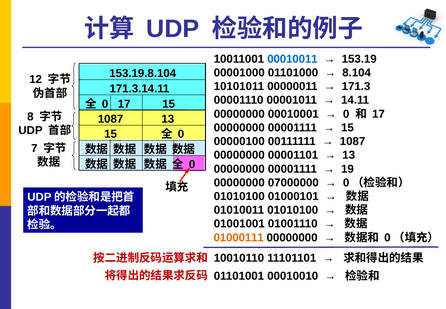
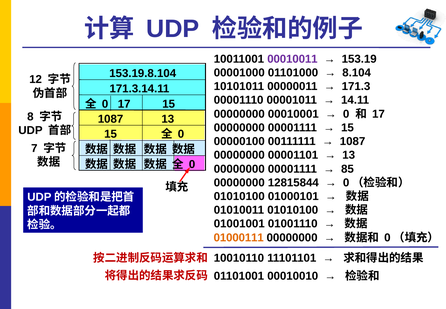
00010011 colour: blue -> purple (292, 59)
19: 19 -> 85 (347, 169)
07000000: 07000000 -> 12815844 (293, 183)
